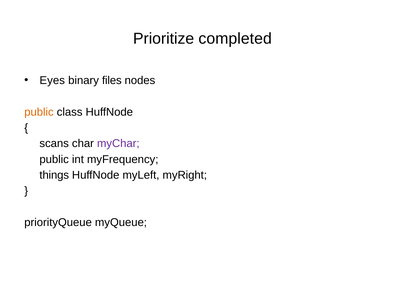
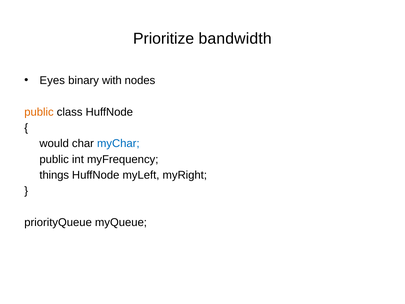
completed: completed -> bandwidth (235, 39)
files: files -> with (112, 80)
scans: scans -> would (54, 143)
myChar colour: purple -> blue (118, 143)
